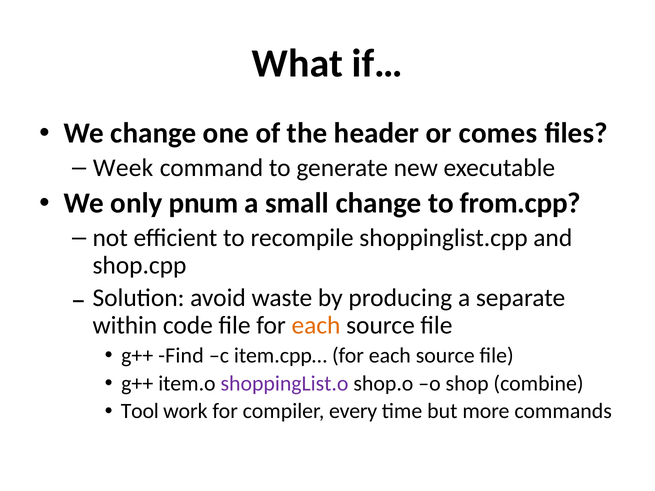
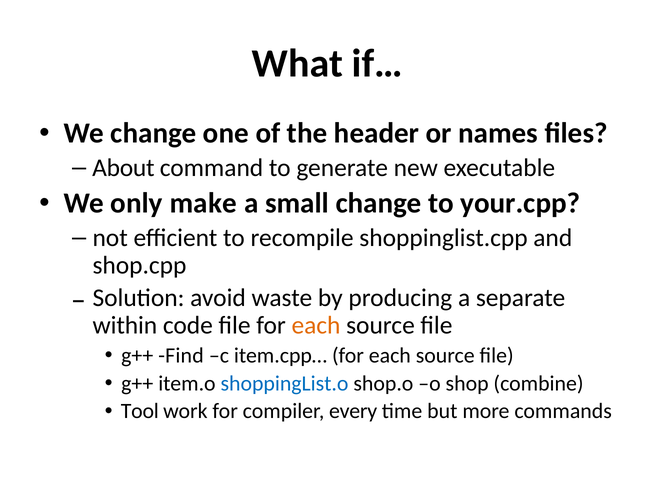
comes: comes -> names (498, 133)
Week: Week -> About (123, 168)
pnum: pnum -> make (203, 203)
from.cpp: from.cpp -> your.cpp (520, 203)
shoppingList.o colour: purple -> blue (285, 383)
